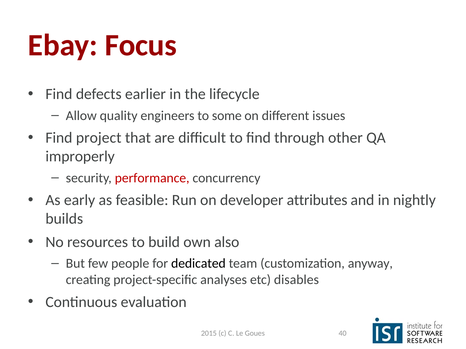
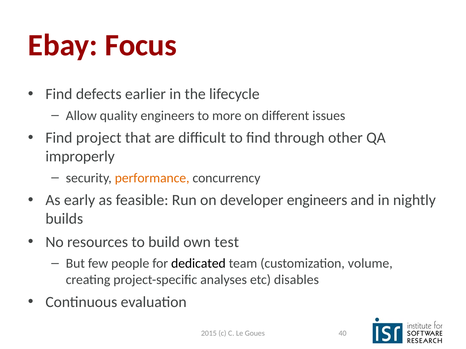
some: some -> more (227, 116)
performance colour: red -> orange (152, 178)
developer attributes: attributes -> engineers (317, 200)
also: also -> test (227, 242)
anyway: anyway -> volume (370, 264)
